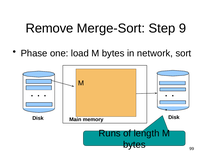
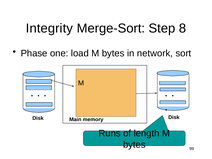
Remove: Remove -> Integrity (49, 28)
9: 9 -> 8 (182, 28)
